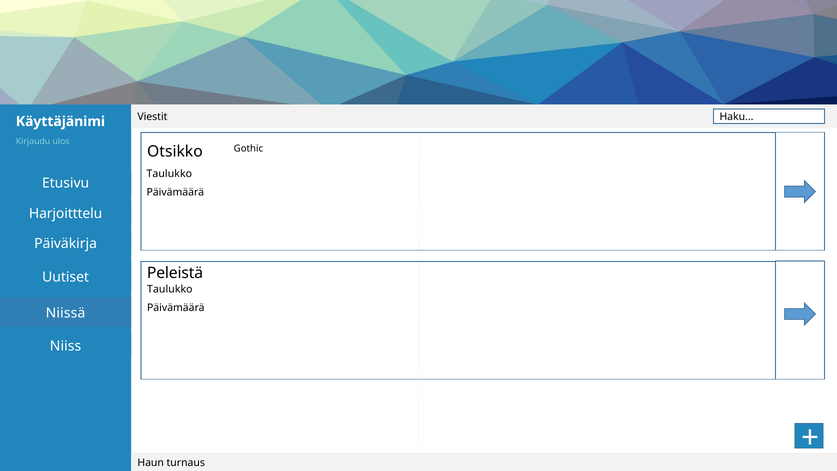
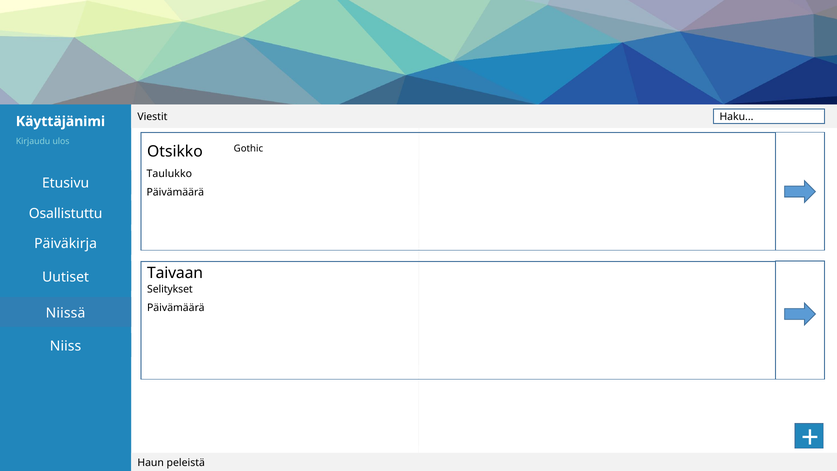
Harjoitttelu: Harjoitttelu -> Osallistuttu (66, 213)
Peleistä: Peleistä -> Taivaan (175, 273)
Taulukko: Taulukko -> Selitykset (170, 289)
turnaus: turnaus -> peleistä (186, 463)
